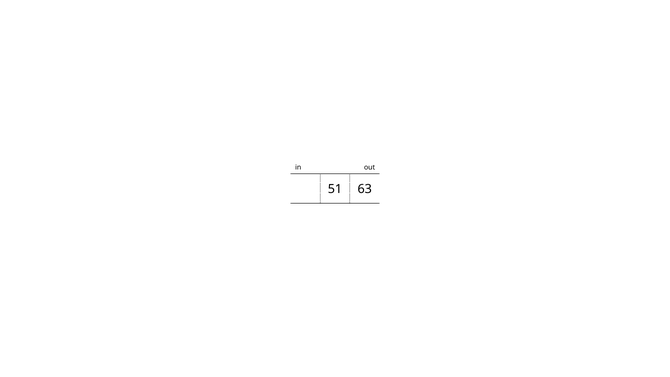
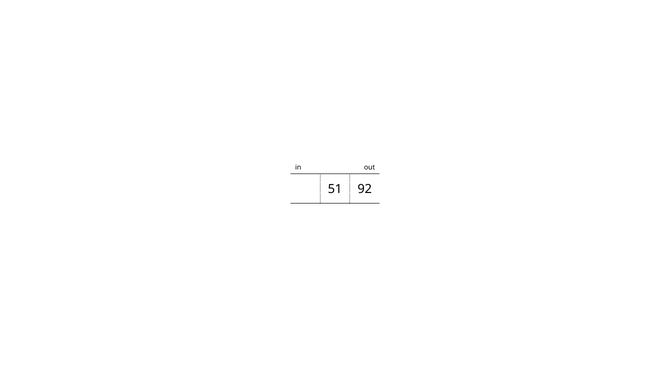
63: 63 -> 92 (365, 189)
